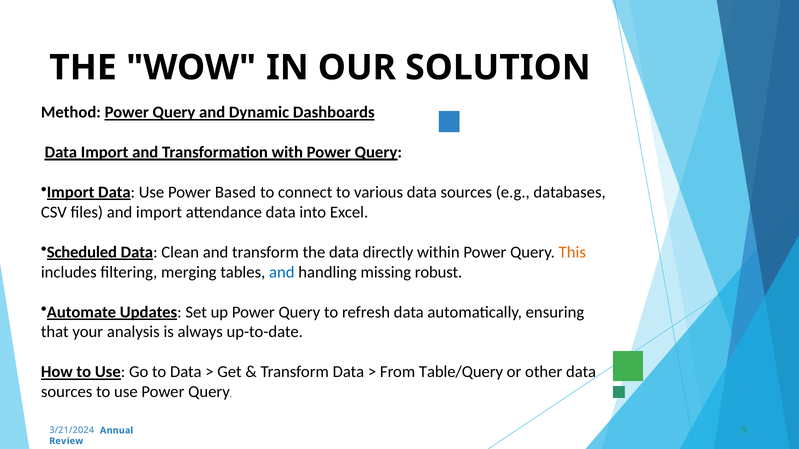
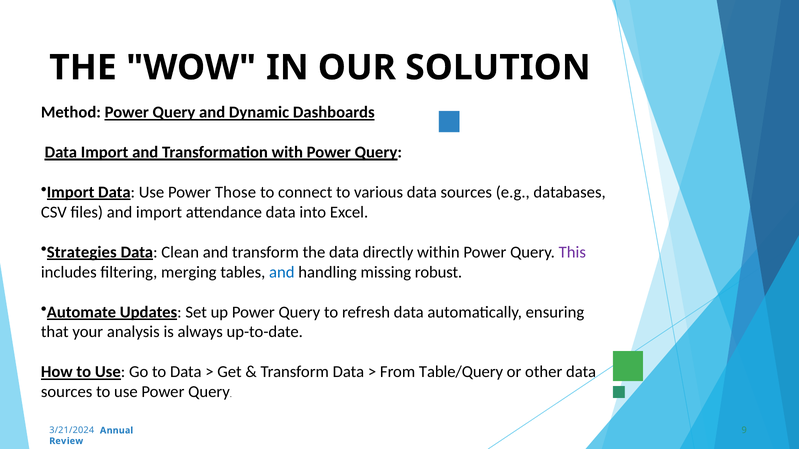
Based: Based -> Those (236, 192)
Scheduled: Scheduled -> Strategies (82, 252)
This colour: orange -> purple (572, 252)
